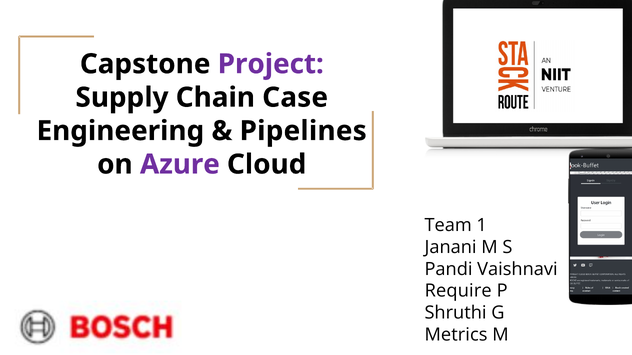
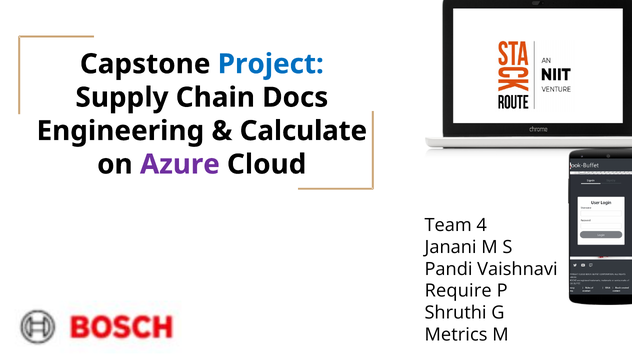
Project colour: purple -> blue (271, 64)
Case: Case -> Docs (295, 98)
Pipelines: Pipelines -> Calculate (303, 131)
1: 1 -> 4 (482, 226)
